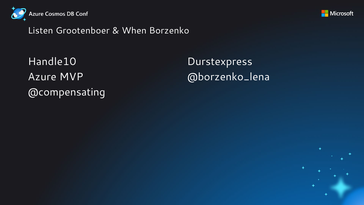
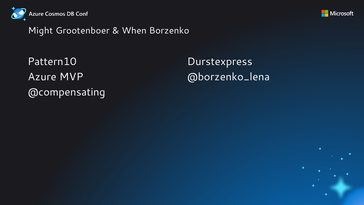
Listen: Listen -> Might (40, 31)
Handle10: Handle10 -> Pattern10 (52, 62)
